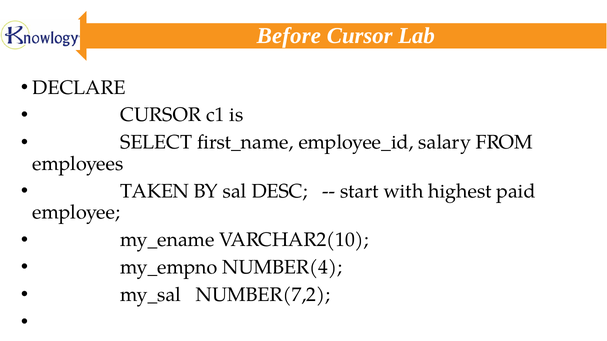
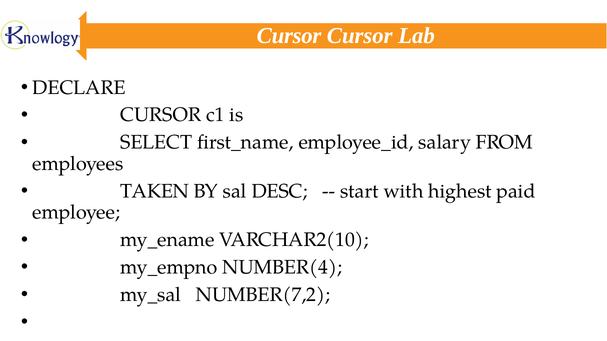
Before: Before -> Cursor (289, 36)
